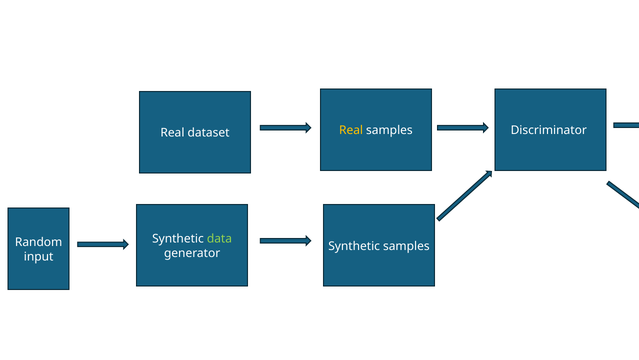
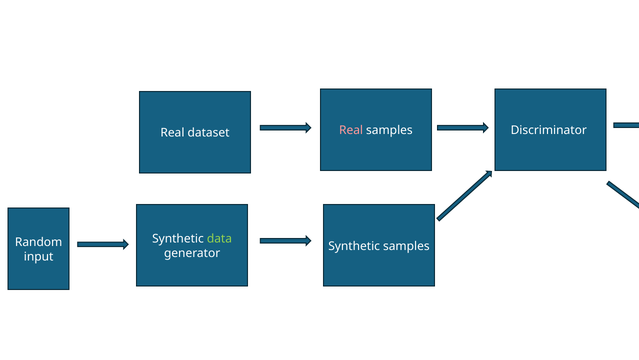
Real colour: yellow -> pink (351, 130)
